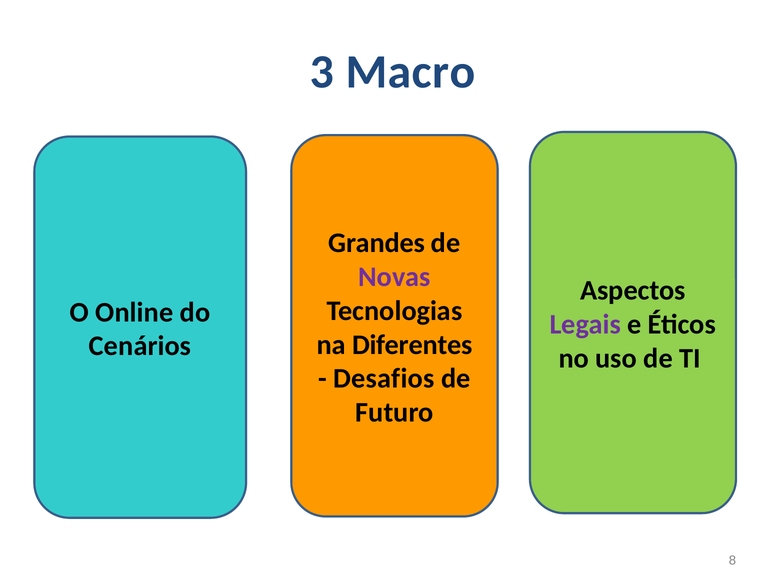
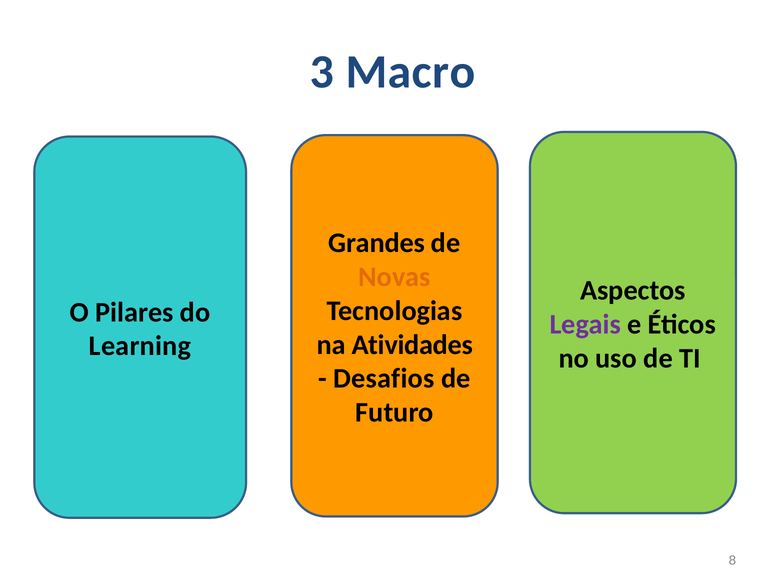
Novas colour: purple -> orange (394, 277)
Online: Online -> Pilares (134, 312)
Diferentes: Diferentes -> Atividades (412, 345)
Cenários: Cenários -> Learning (140, 346)
